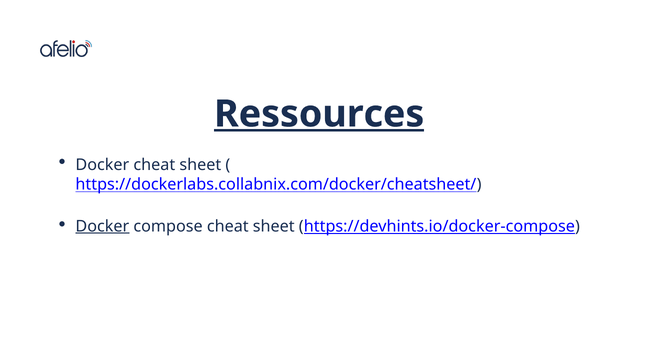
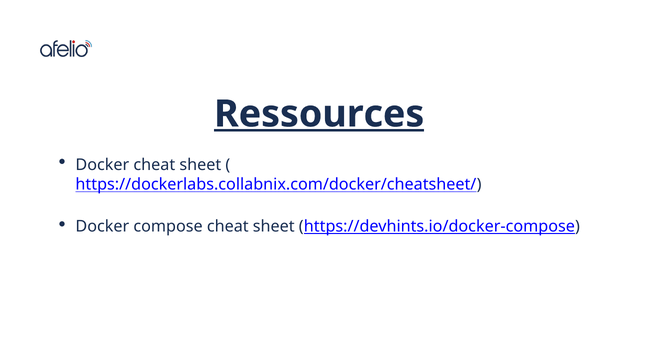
Docker underline: present -> none (102, 226)
